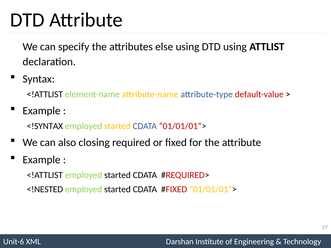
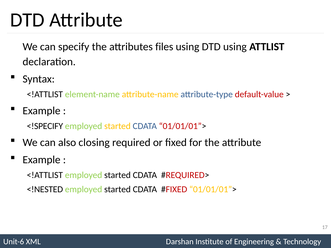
else: else -> files (164, 47)
<!SYNTAX: <!SYNTAX -> <!SPECIFY (45, 126)
